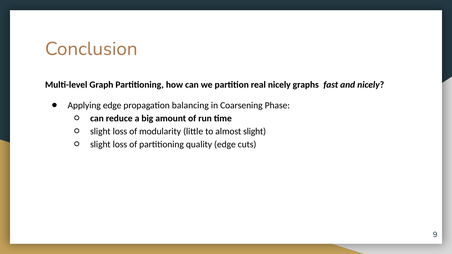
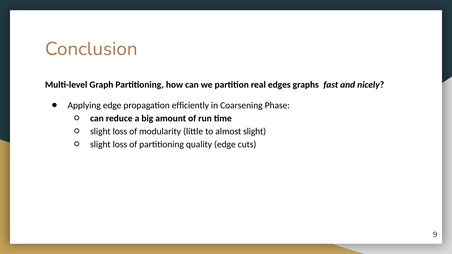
real nicely: nicely -> edges (279, 85)
balancing: balancing -> efficiently (190, 105)
